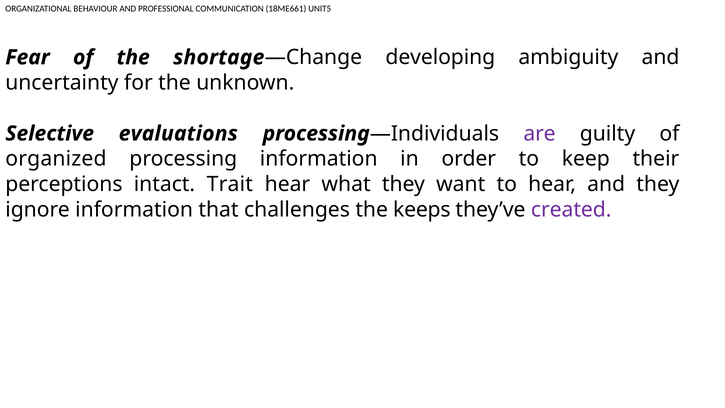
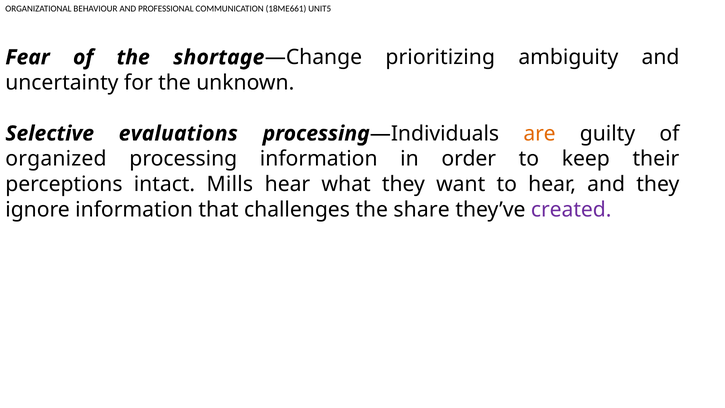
developing: developing -> prioritizing (440, 57)
are colour: purple -> orange (540, 133)
Trait: Trait -> Mills (230, 184)
keeps: keeps -> share (422, 210)
